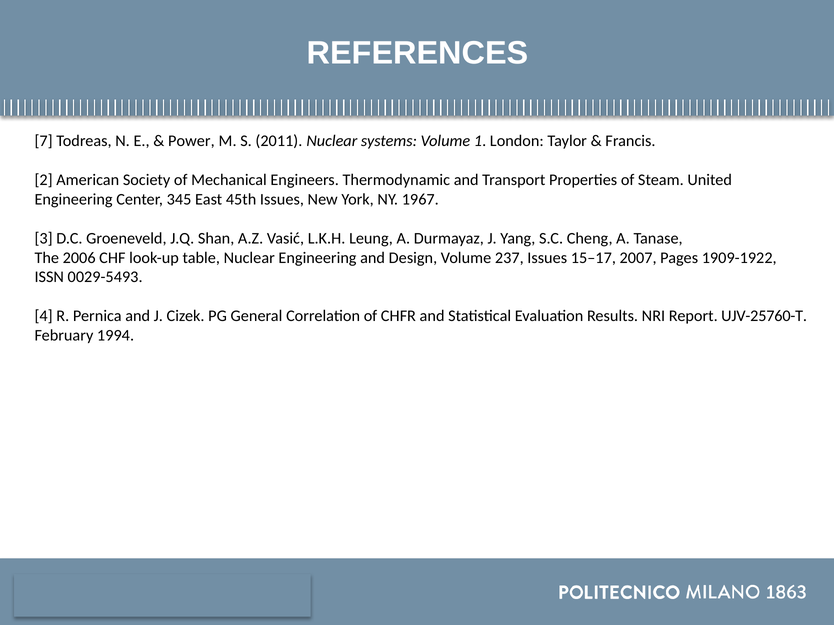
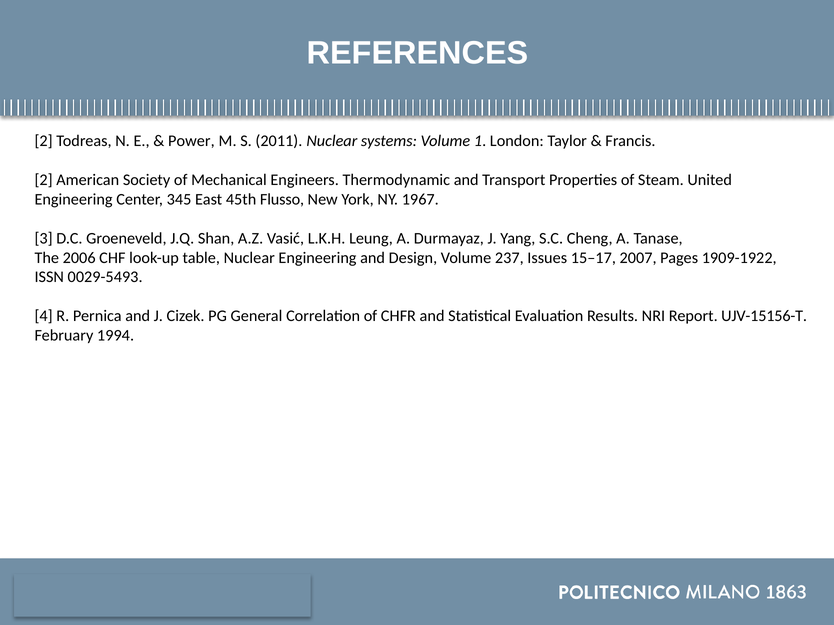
7: 7 -> 2 (44, 141)
45th Issues: Issues -> Flusso (282, 199)
UJV-25760-T: UJV-25760-T -> UJV-15156-T (764, 316)
